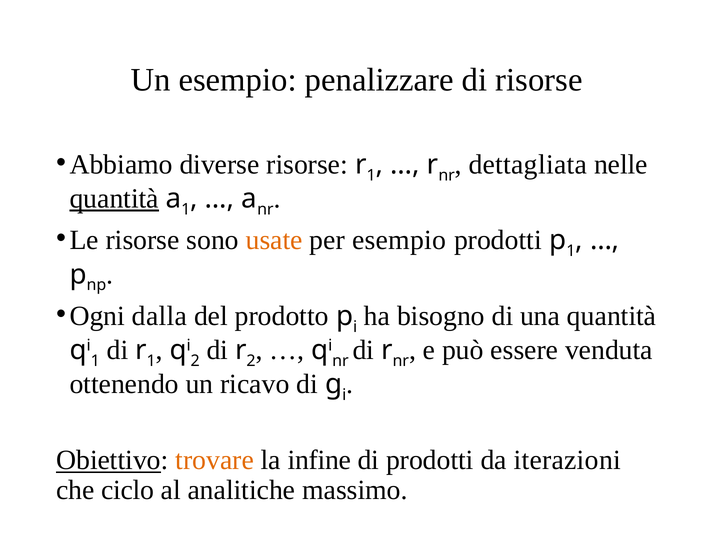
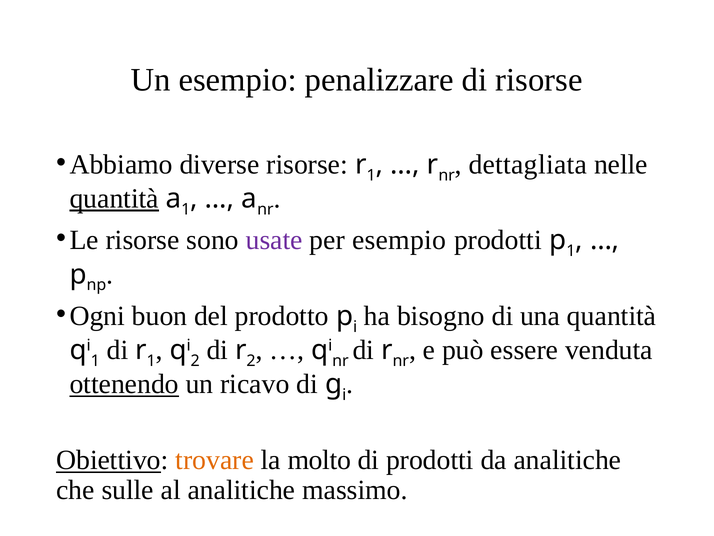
usate colour: orange -> purple (274, 240)
dalla: dalla -> buon (160, 316)
ottenendo underline: none -> present (124, 384)
infine: infine -> molto (319, 460)
da iterazioni: iterazioni -> analitiche (567, 460)
ciclo: ciclo -> sulle (128, 490)
